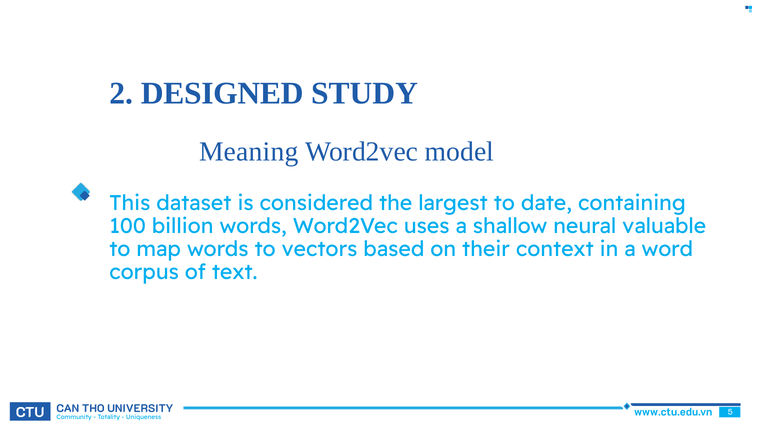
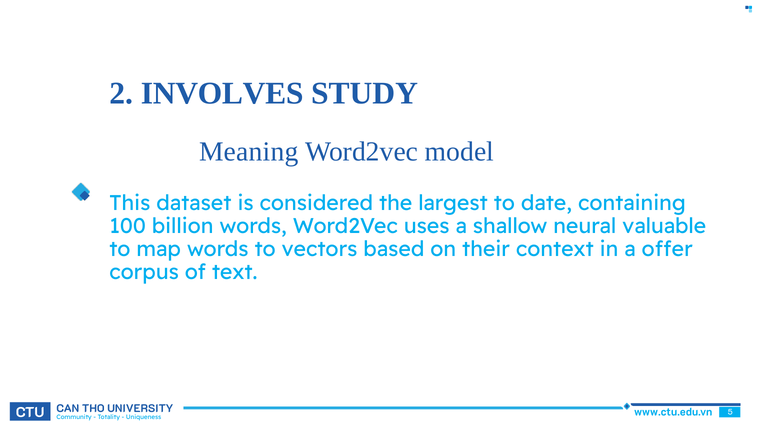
DESIGNED: DESIGNED -> INVOLVES (222, 93)
word: word -> offer (667, 249)
